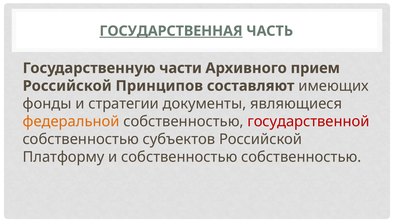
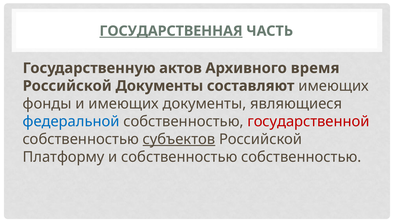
части: части -> актов (180, 68)
прием: прием -> время (315, 68)
Российской Принципов: Принципов -> Документы (159, 86)
и стратегии: стратегии -> имеющих (124, 103)
федеральной colour: orange -> blue (71, 121)
субъектов underline: none -> present (179, 139)
